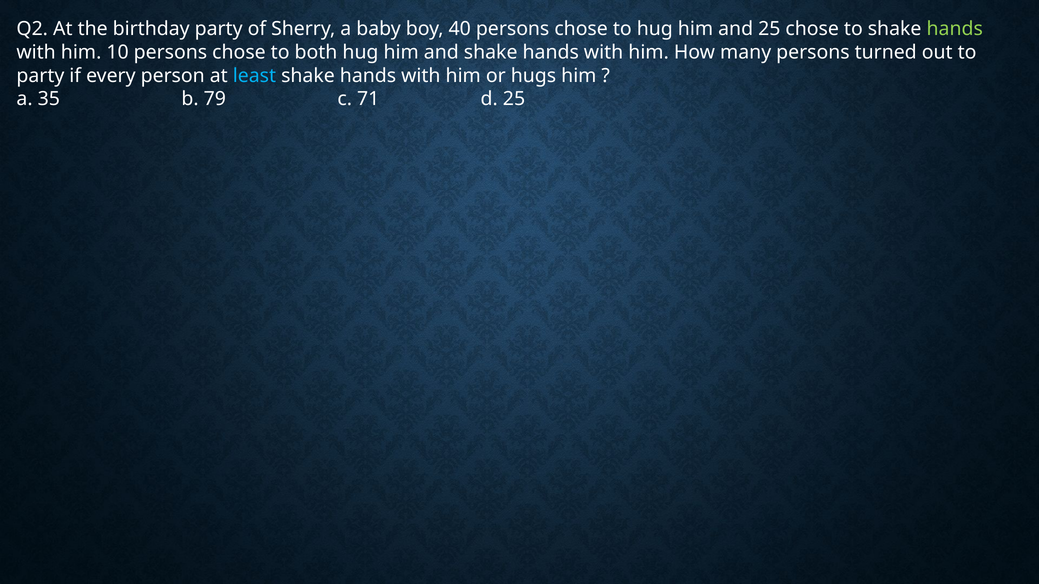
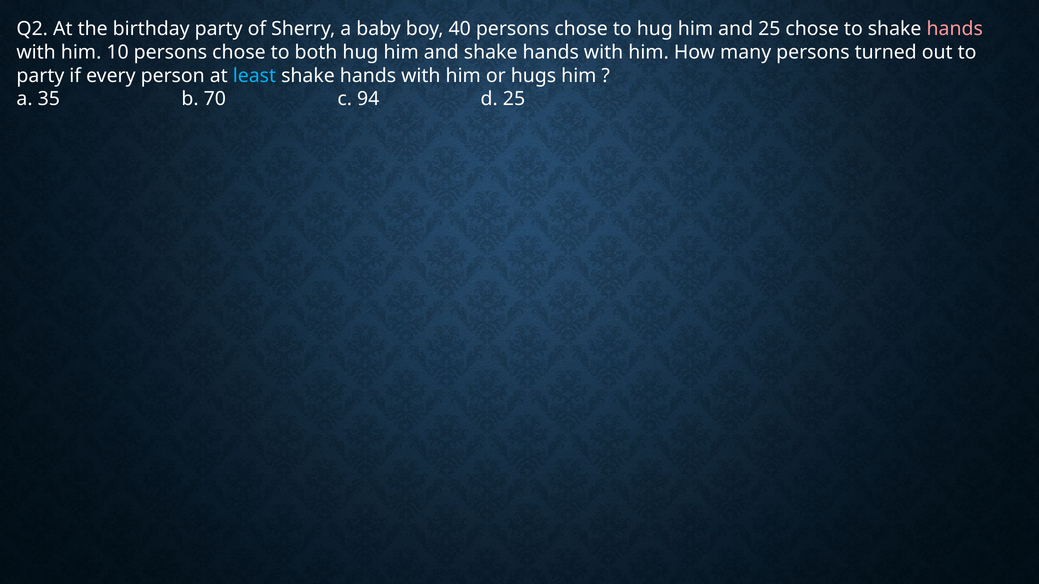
hands colour: light green -> pink (955, 29)
79: 79 -> 70 (215, 99)
71: 71 -> 94 (368, 99)
